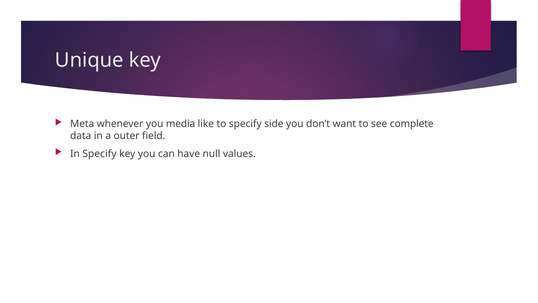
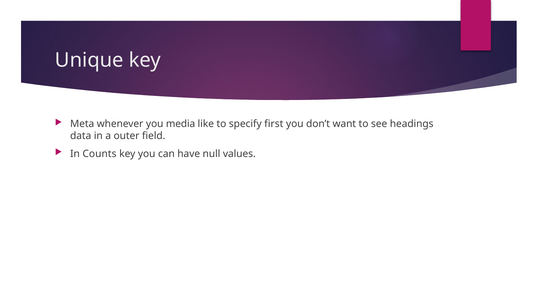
side: side -> first (274, 124)
complete: complete -> headings (412, 124)
In Specify: Specify -> Counts (99, 153)
